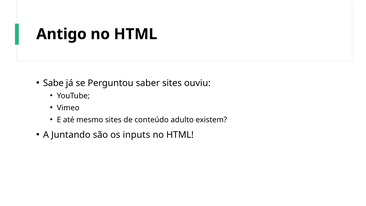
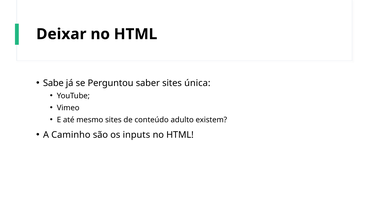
Antigo: Antigo -> Deixar (61, 34)
ouviu: ouviu -> única (197, 83)
Juntando: Juntando -> Caminho (71, 135)
